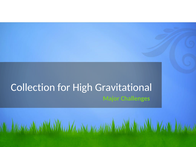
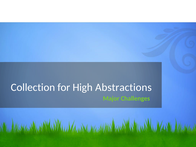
Gravitational: Gravitational -> Abstractions (123, 87)
